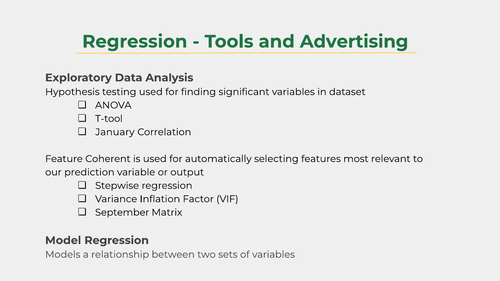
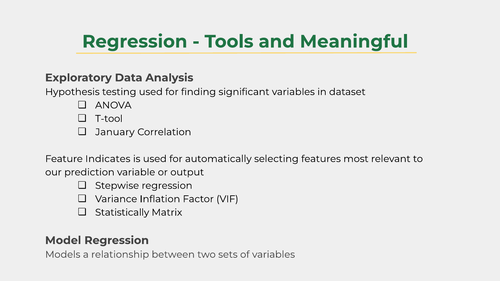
Advertising: Advertising -> Meaningful (354, 42)
Coherent: Coherent -> Indicates (108, 159)
September: September -> Statistically (122, 213)
